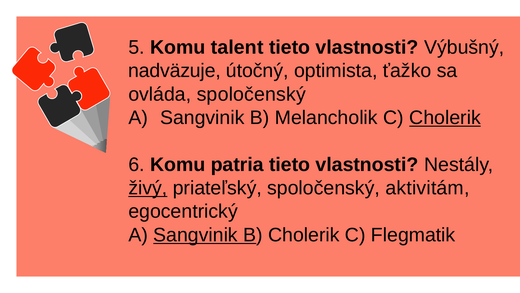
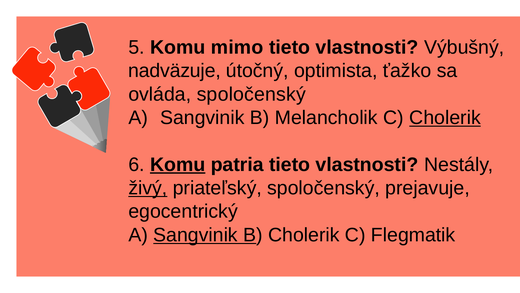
talent: talent -> mimo (237, 47)
Komu underline: none -> present (178, 164)
aktivitám: aktivitám -> prejavuje (428, 188)
